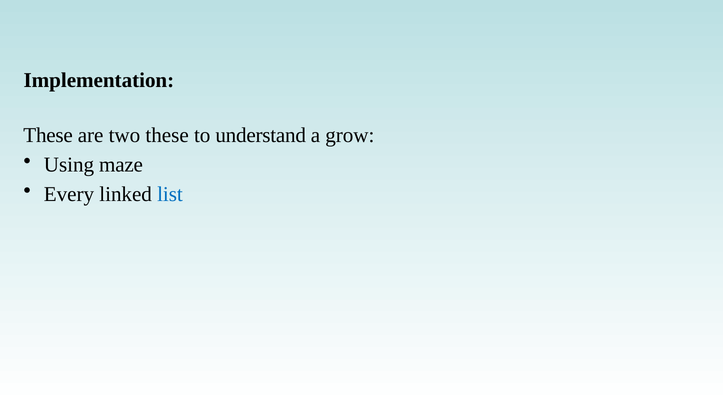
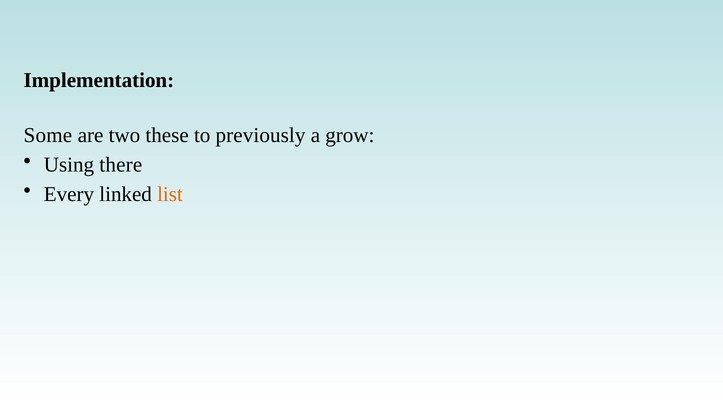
These: These -> Some (48, 135)
understand: understand -> previously (261, 135)
maze: maze -> there (121, 165)
list colour: blue -> orange (170, 194)
